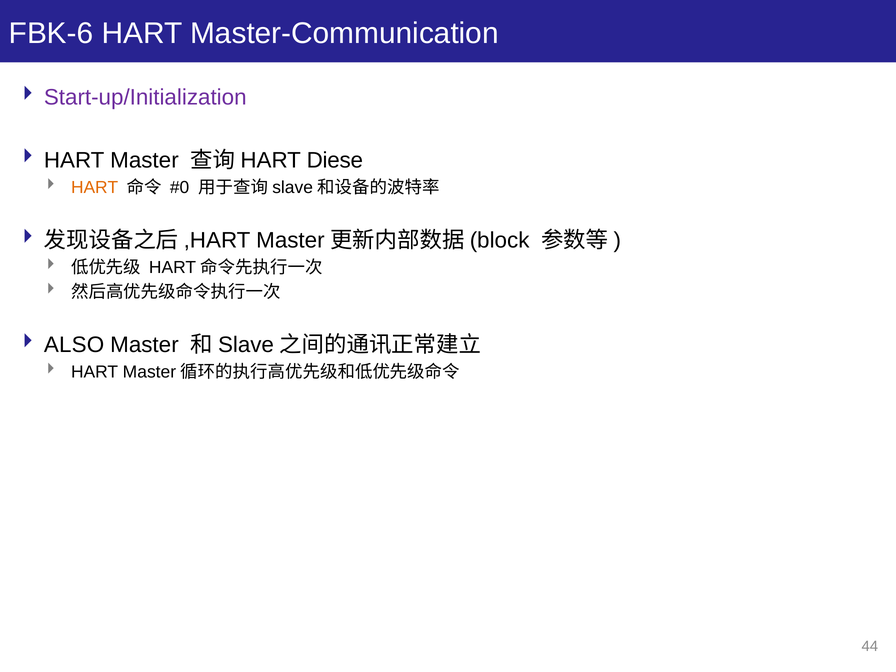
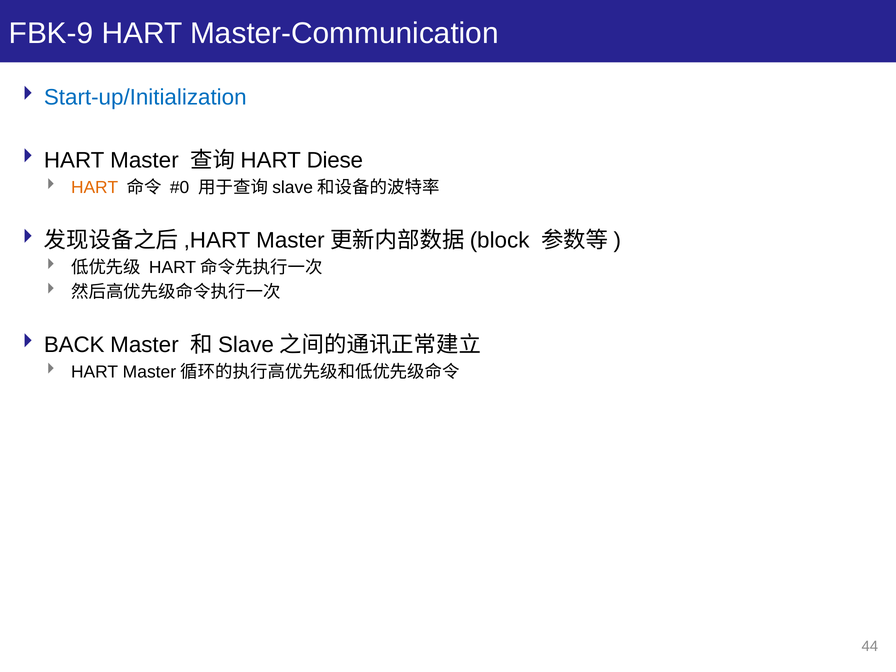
FBK-6: FBK-6 -> FBK-9 (51, 33)
Start-up/Initialization colour: purple -> blue (145, 98)
ALSO: ALSO -> BACK (74, 345)
